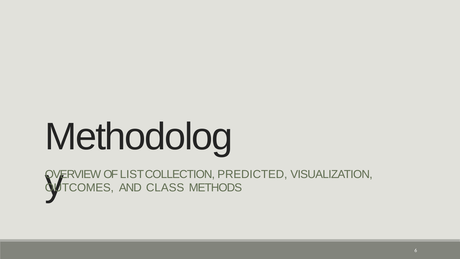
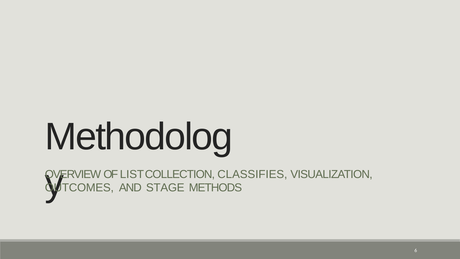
PREDICTED: PREDICTED -> CLASSIFIES (252, 174)
CLASS: CLASS -> STAGE (165, 187)
